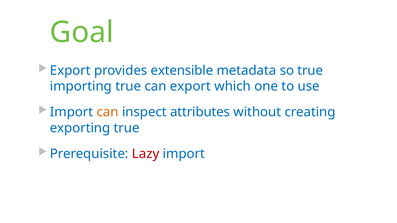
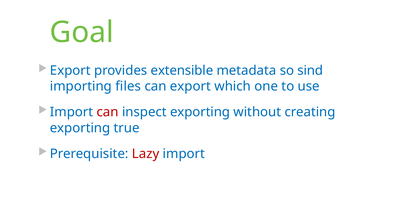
so true: true -> sind (310, 71)
importing true: true -> files (128, 86)
can colour: orange -> red (108, 112)
inspect attributes: attributes -> exporting (200, 112)
